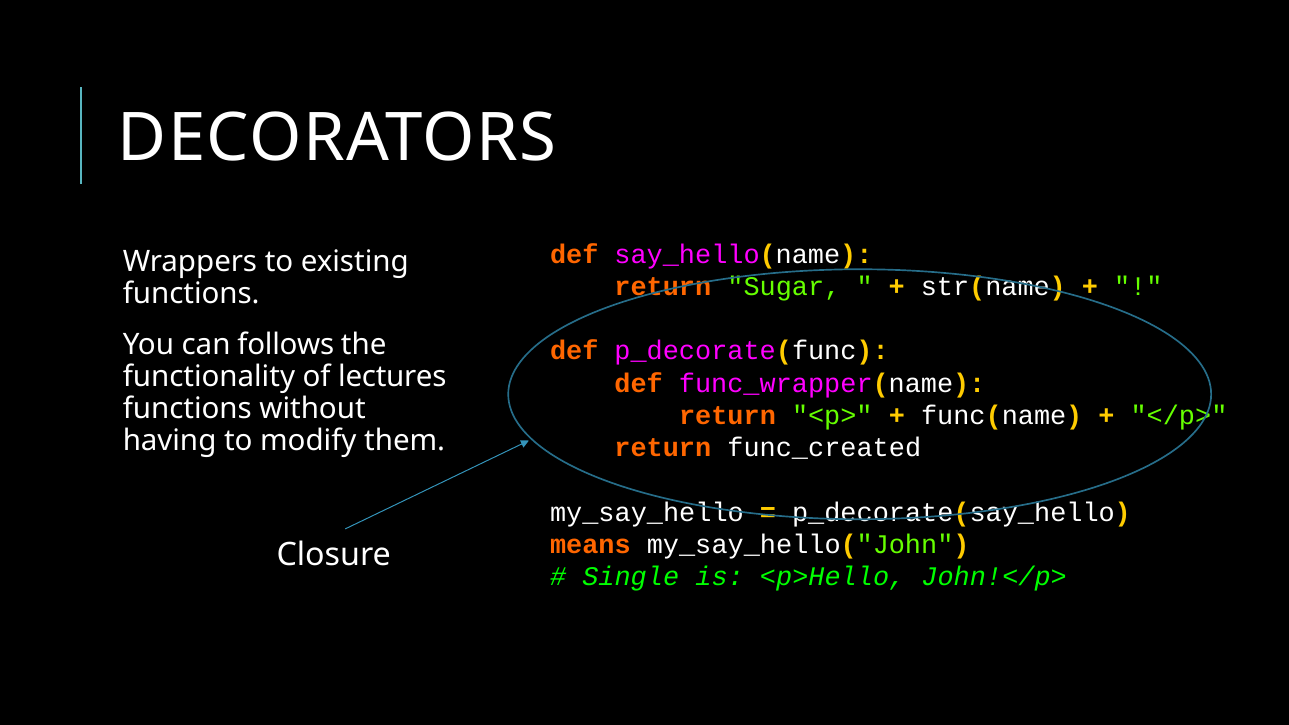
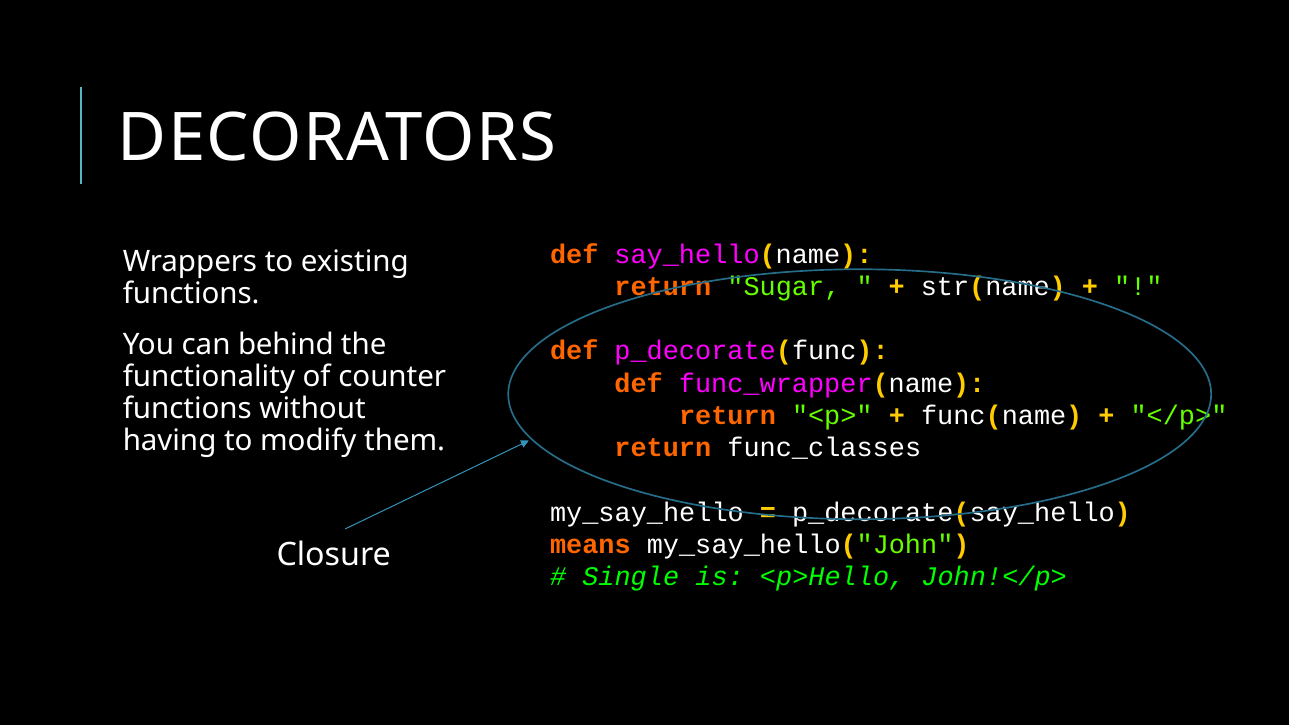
follows: follows -> behind (286, 345)
lectures: lectures -> counter (392, 377)
func_created: func_created -> func_classes (824, 448)
